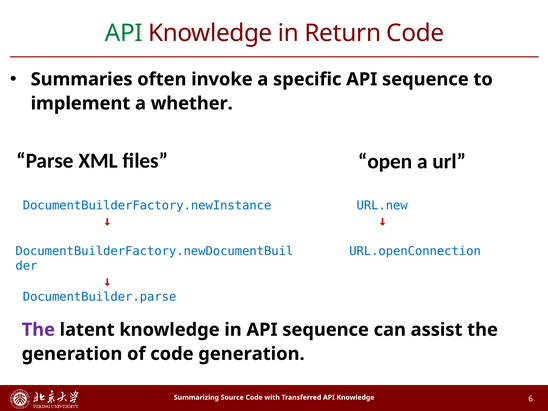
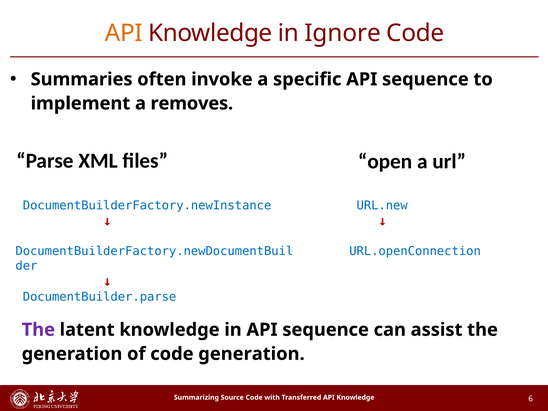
API colour: green -> orange (124, 33)
Return: Return -> Ignore (343, 33)
whether: whether -> removes (192, 103)
